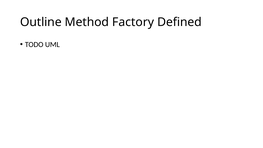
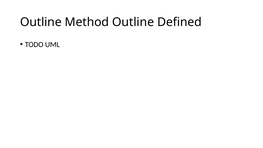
Method Factory: Factory -> Outline (133, 22)
